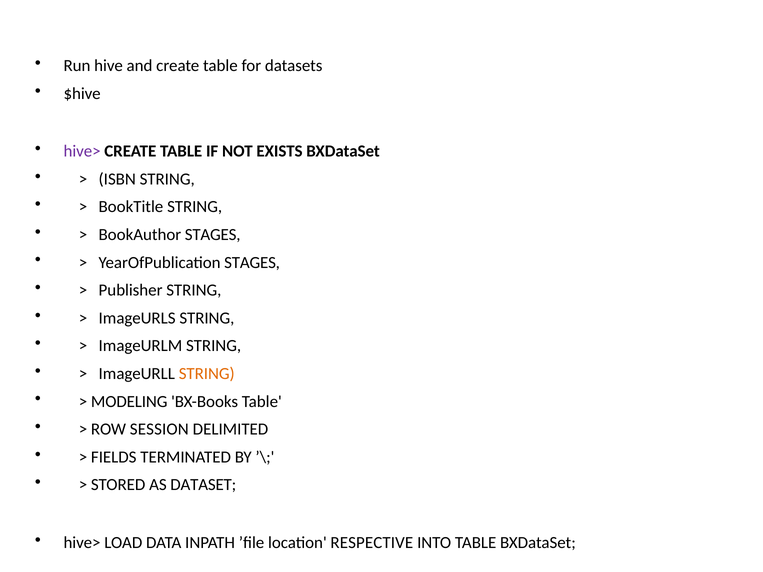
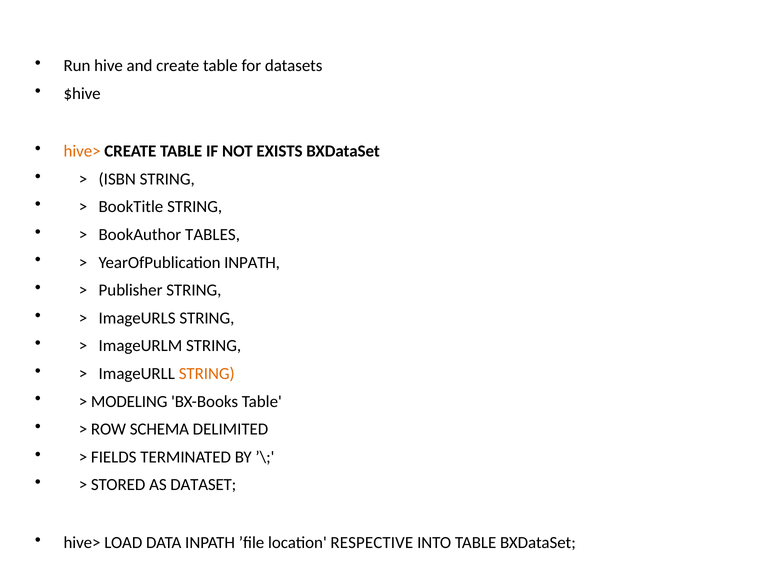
hive> colour: purple -> orange (82, 151)
BookAuthor STAGES: STAGES -> TABLES (213, 235)
YearOfPublication STAGES: STAGES -> INPATH (252, 263)
SESSION: SESSION -> SCHEMA (159, 429)
